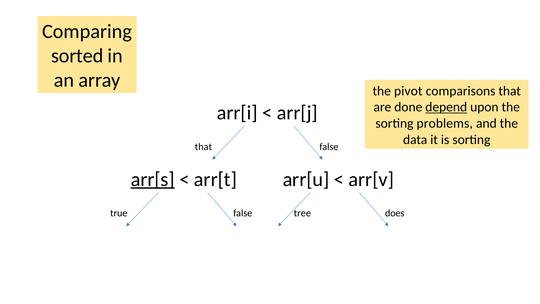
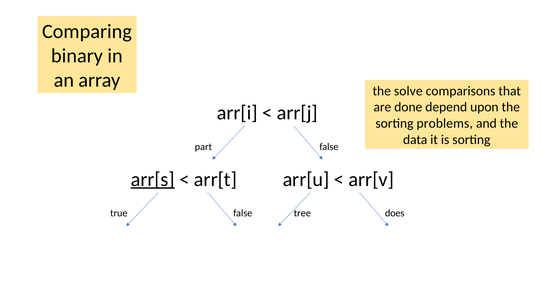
sorted: sorted -> binary (77, 56)
pivot: pivot -> solve (408, 91)
depend underline: present -> none (446, 107)
that: that -> part (203, 147)
